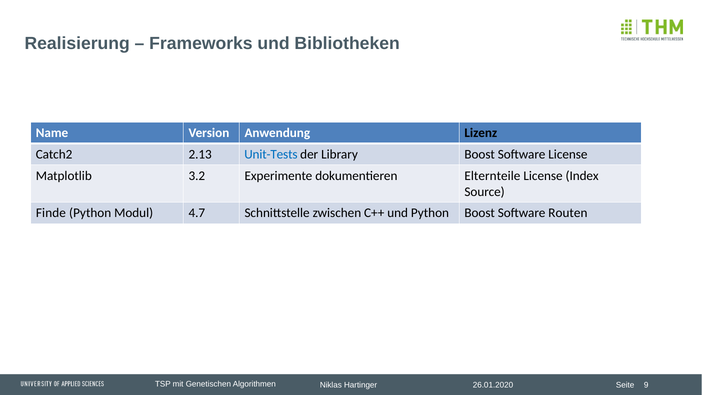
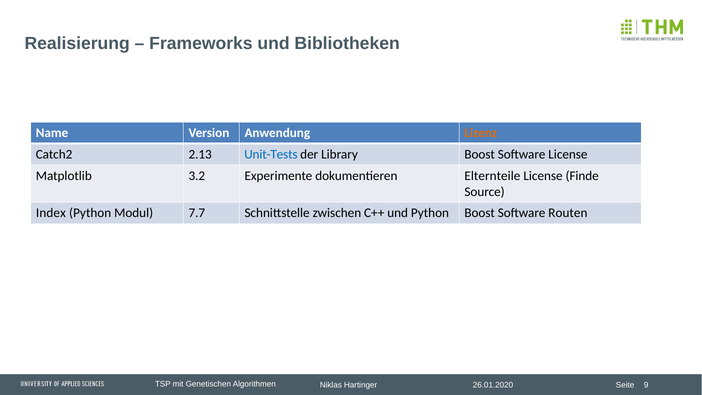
Lizenz colour: black -> orange (481, 133)
Index: Index -> Finde (582, 176)
Finde: Finde -> Index (51, 213)
4.7: 4.7 -> 7.7 (197, 213)
